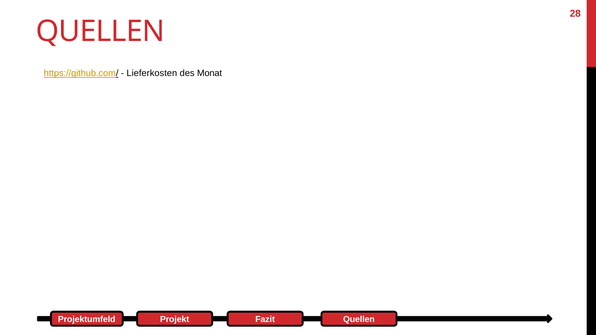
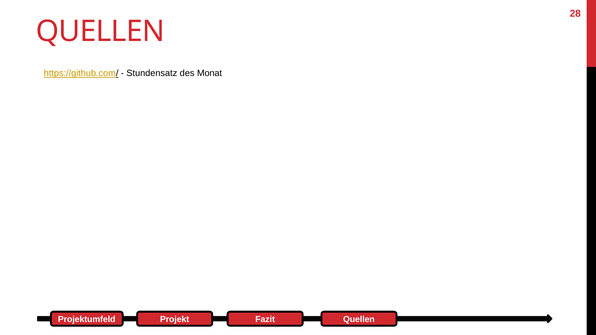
Lieferkosten: Lieferkosten -> Stundensatz (152, 73)
